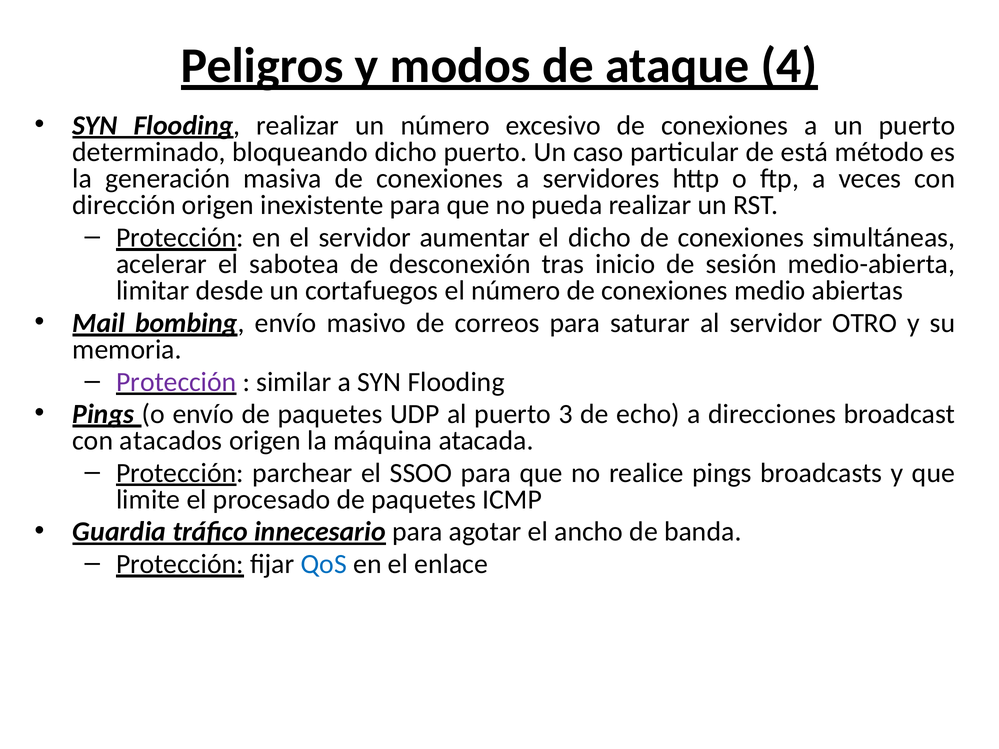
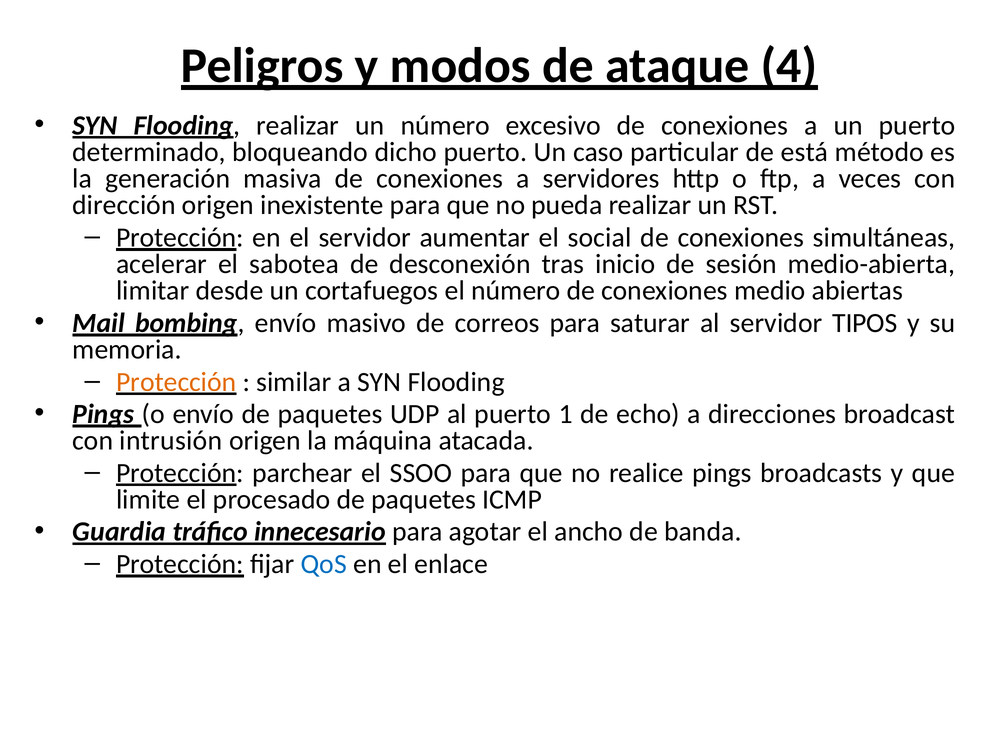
el dicho: dicho -> social (600, 238)
OTRO: OTRO -> TIPOS (865, 323)
Protección colour: purple -> orange (176, 382)
3: 3 -> 1 (566, 414)
atacados: atacados -> intrusión (171, 441)
